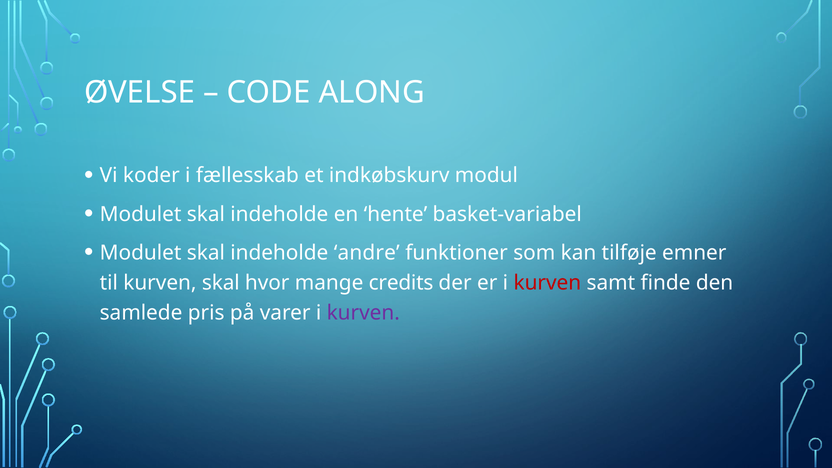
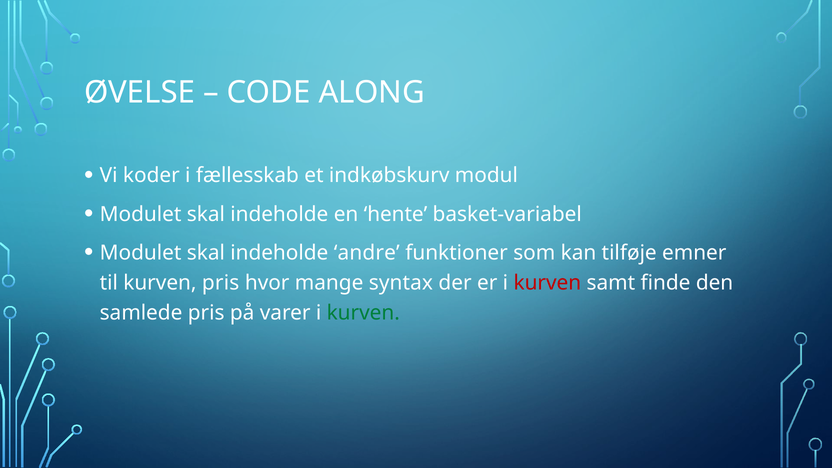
kurven skal: skal -> pris (221, 283)
credits: credits -> syntax (401, 283)
kurven colour: purple -> green (363, 313)
